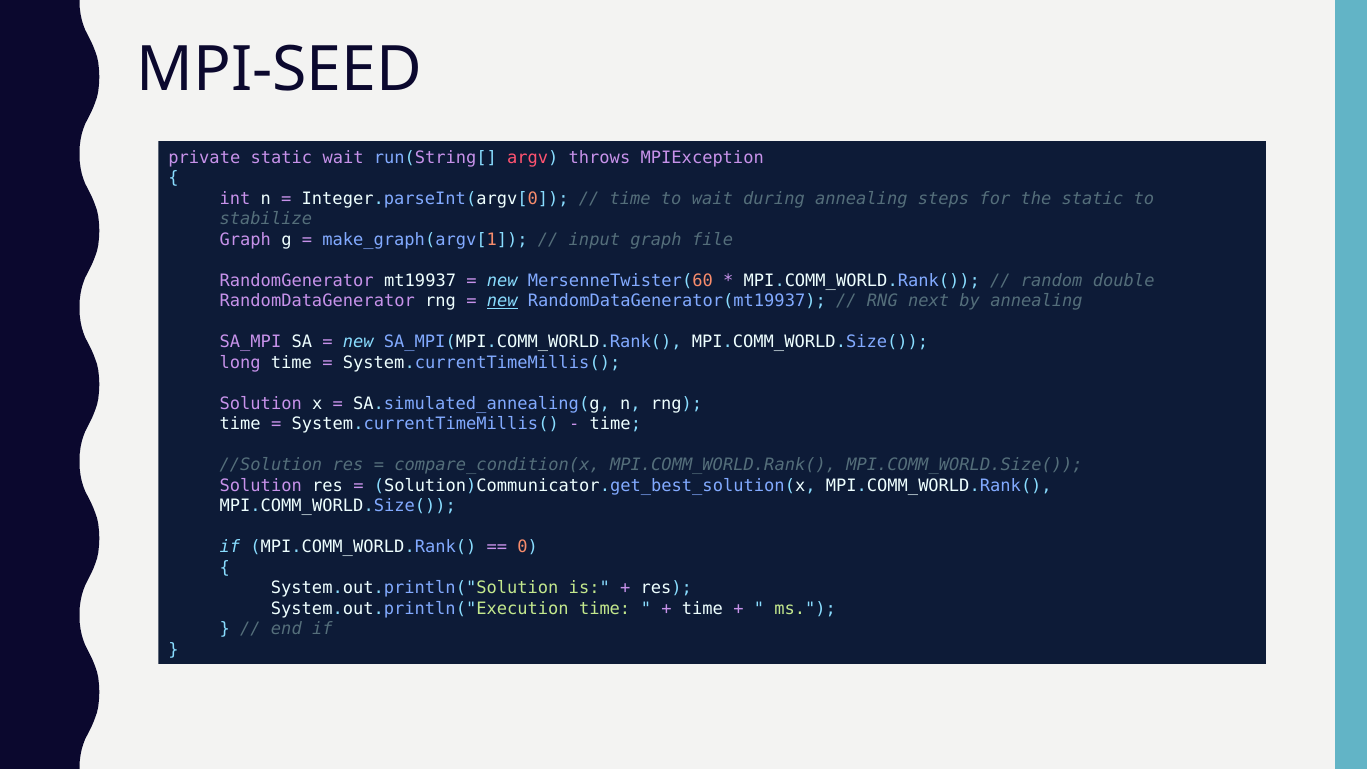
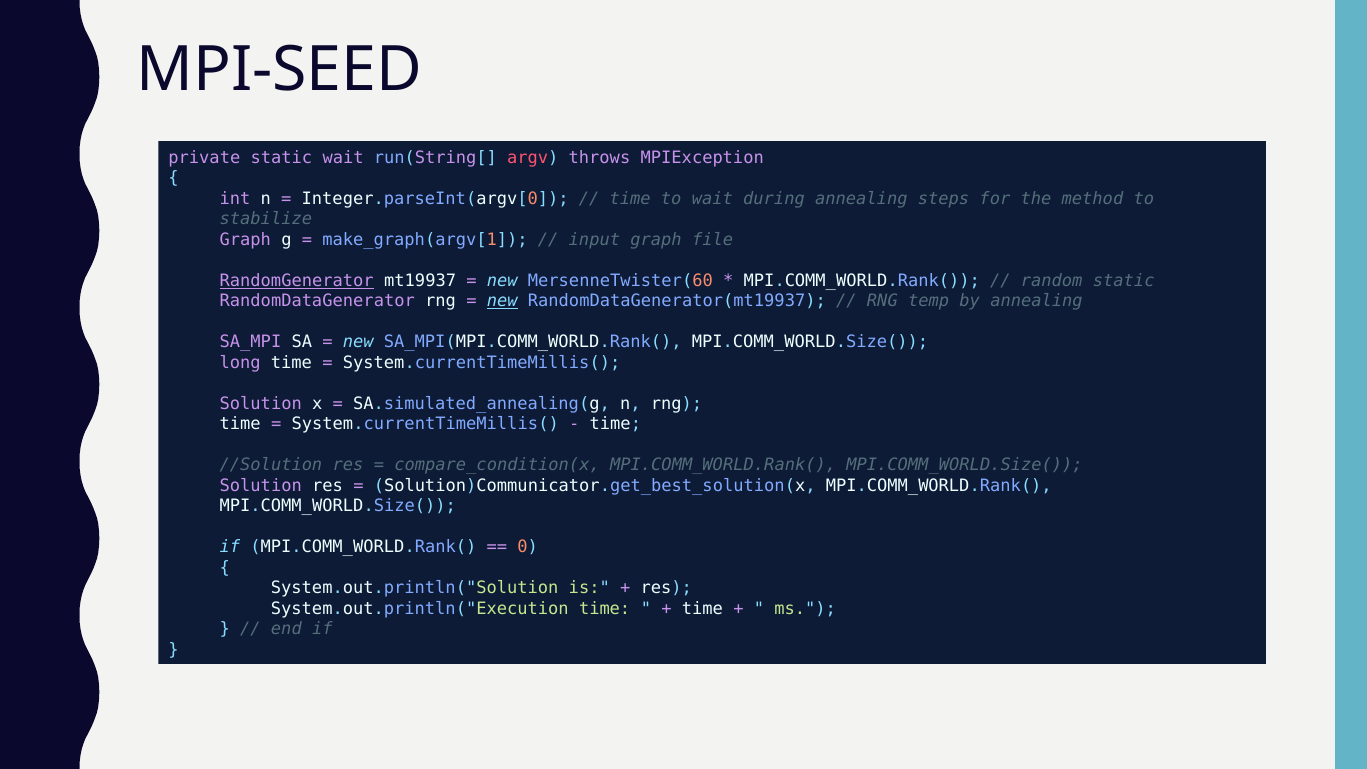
the static: static -> method (1092, 199)
RandomGenerator underline: none -> present (297, 281)
random double: double -> static (1124, 281)
next: next -> temp (929, 301)
